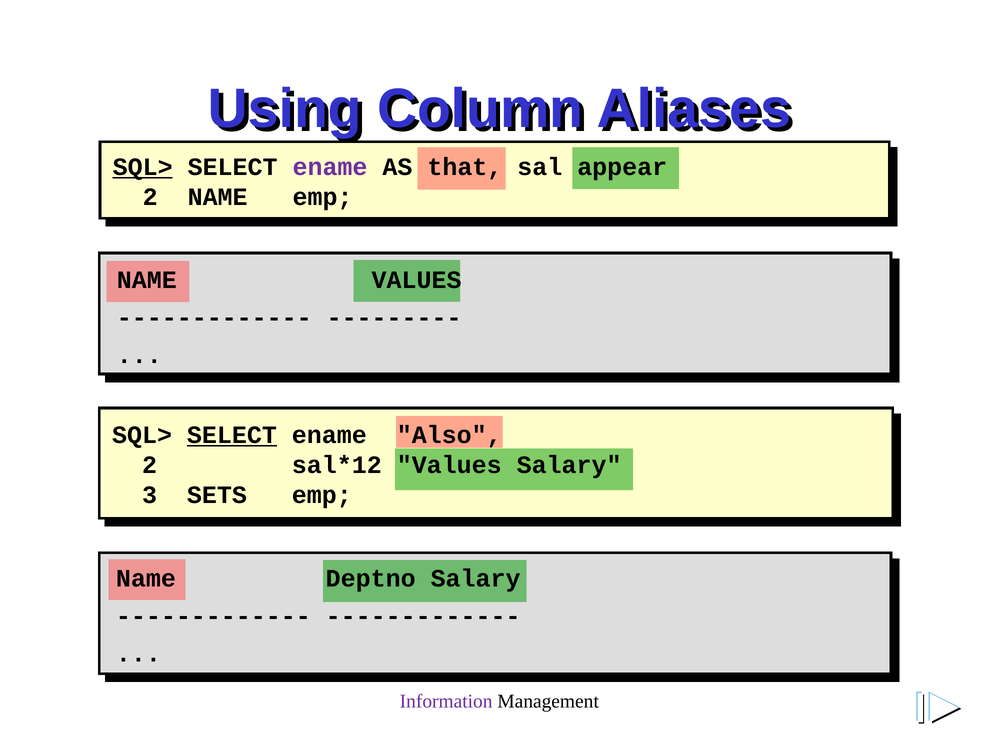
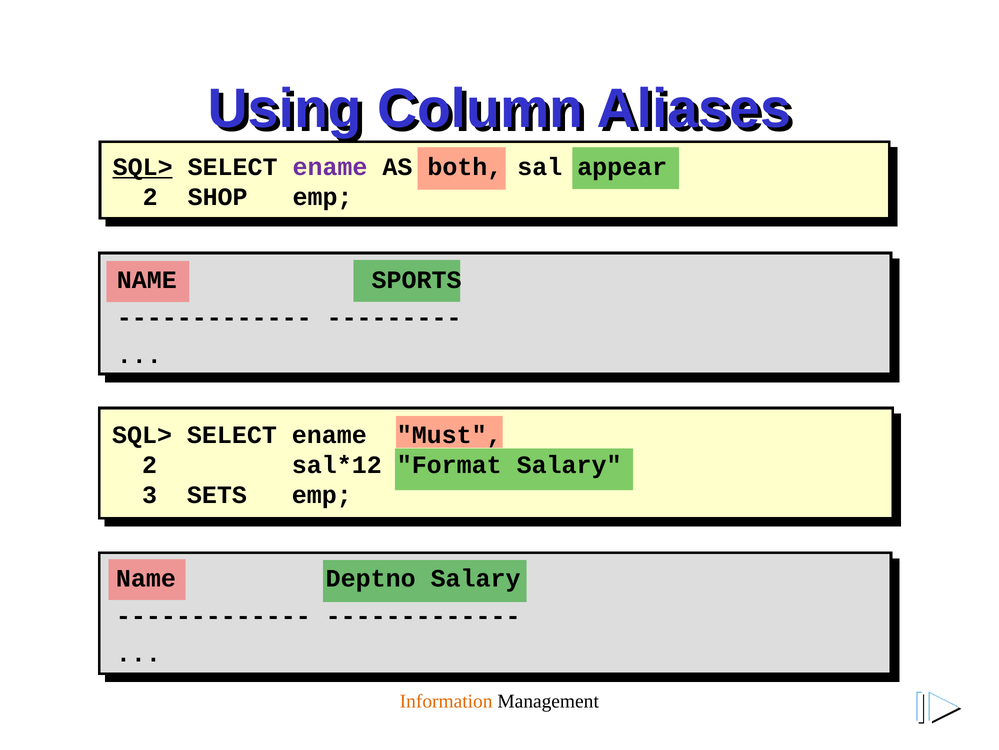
that: that -> both (465, 167)
2 NAME: NAME -> SHOP (218, 197)
NAME VALUES: VALUES -> SPORTS (417, 280)
SELECT underline: present -> none (232, 434)
Also: Also -> Must (449, 434)
Values: Values -> Format (449, 464)
Information colour: purple -> orange (446, 701)
